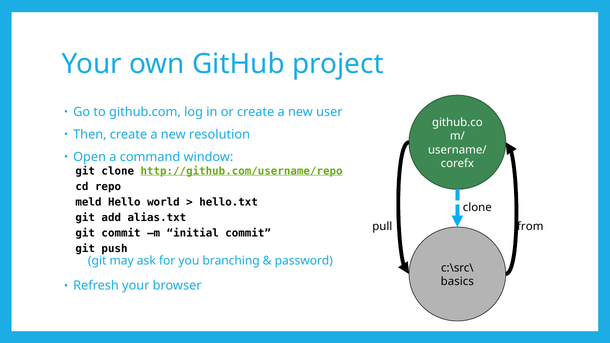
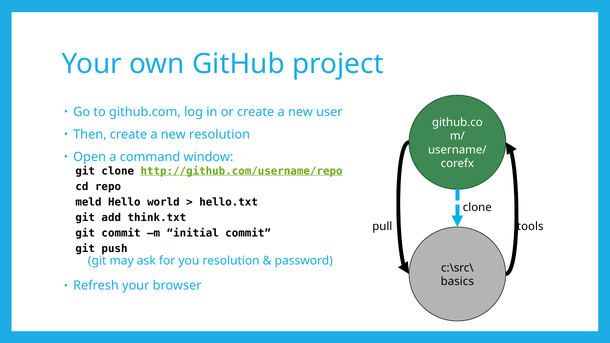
alias.txt: alias.txt -> think.txt (157, 218)
from: from -> tools (530, 226)
you branching: branching -> resolution (231, 261)
